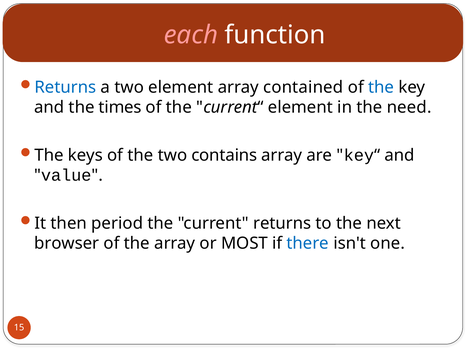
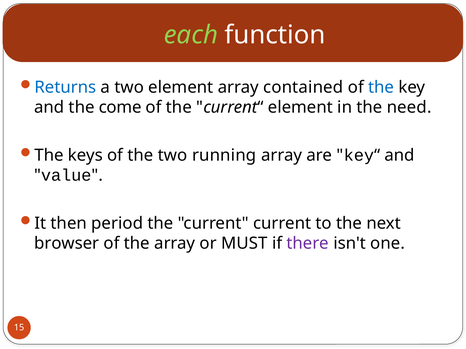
each colour: pink -> light green (191, 35)
times: times -> come (120, 108)
contains: contains -> running (224, 155)
current returns: returns -> current (282, 223)
MOST: MOST -> MUST (244, 244)
there colour: blue -> purple (308, 244)
